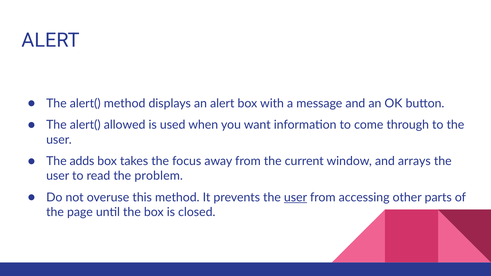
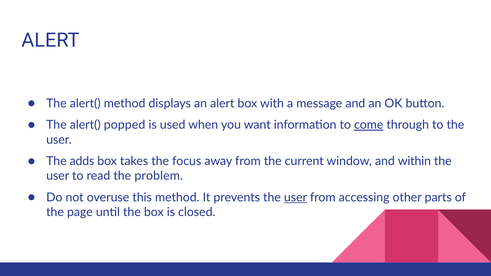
allowed: allowed -> popped (125, 125)
come underline: none -> present (369, 125)
arrays: arrays -> within (414, 161)
